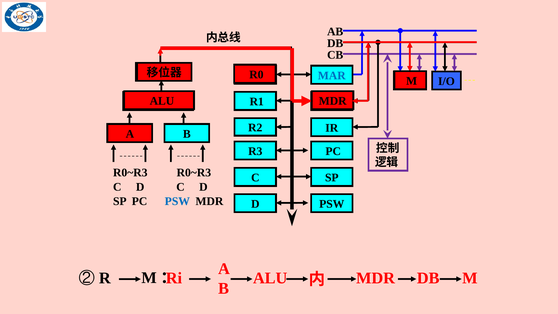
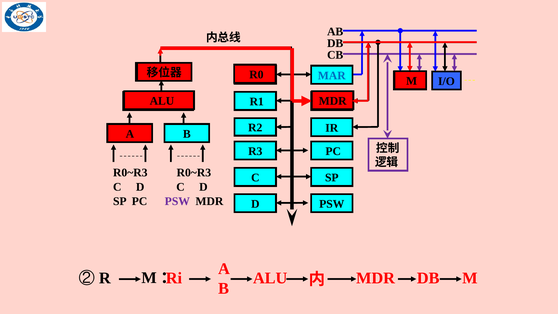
PSW colour: blue -> purple (177, 201)
